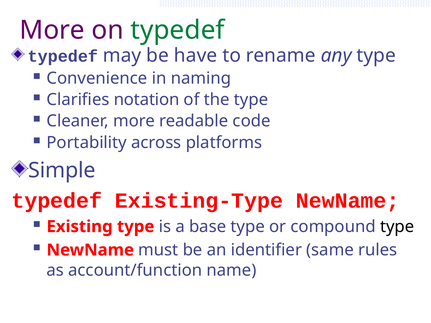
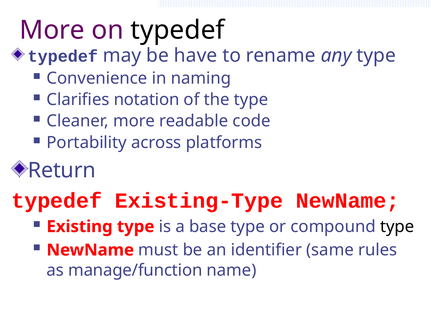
typedef colour: green -> black (178, 30)
Simple: Simple -> Return (62, 171)
account/function: account/function -> manage/function (135, 270)
